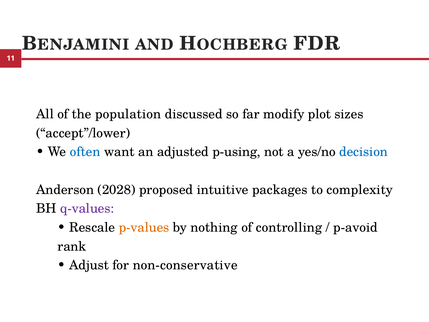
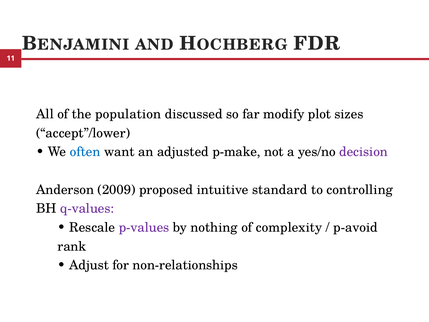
p-using: p-using -> p-make (237, 152)
decision colour: blue -> purple (364, 152)
2028: 2028 -> 2009 (117, 190)
packages: packages -> standard (280, 190)
complexity: complexity -> controlling (360, 190)
p-values colour: orange -> purple (144, 227)
controlling: controlling -> complexity (289, 227)
non-conservative: non-conservative -> non-relationships (185, 265)
